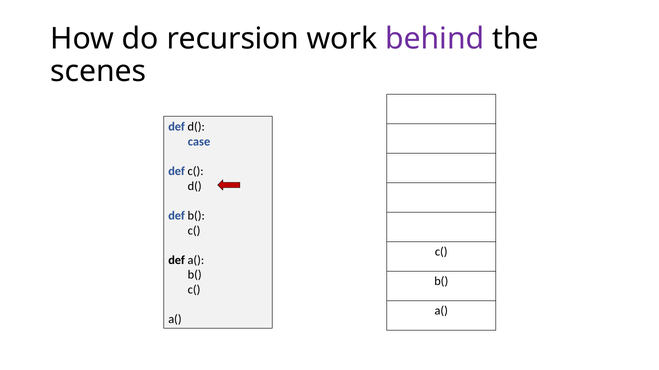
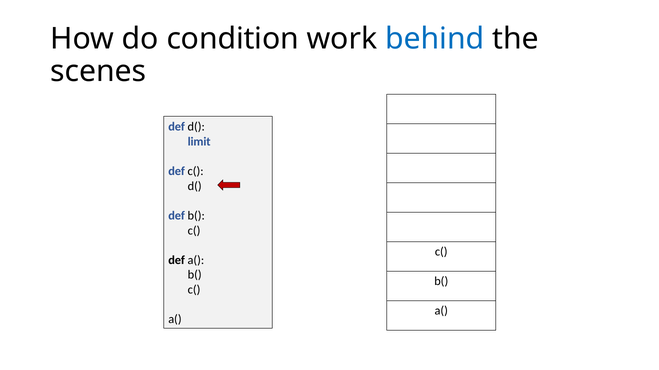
recursion: recursion -> condition (233, 39)
behind colour: purple -> blue (435, 39)
case: case -> limit (199, 142)
